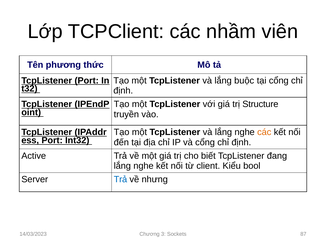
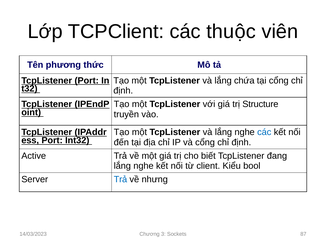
nhầm: nhầm -> thuộc (231, 32)
buộc: buộc -> chứa (244, 80)
các colour: orange -> blue (264, 132)
